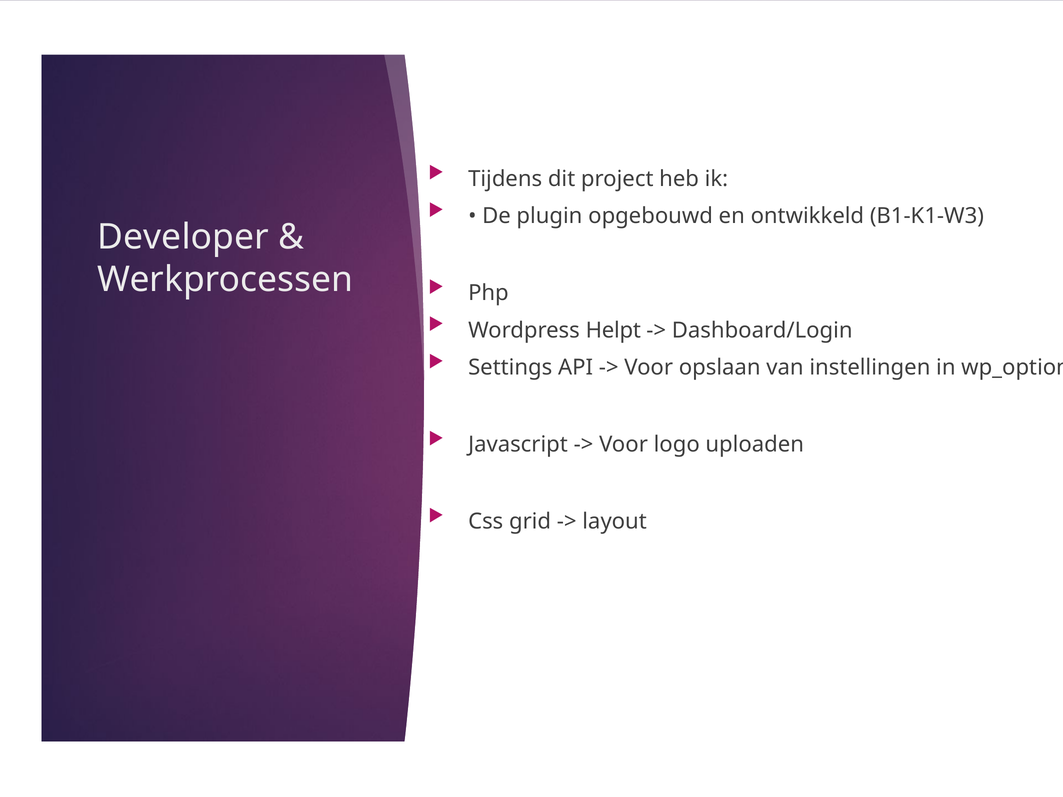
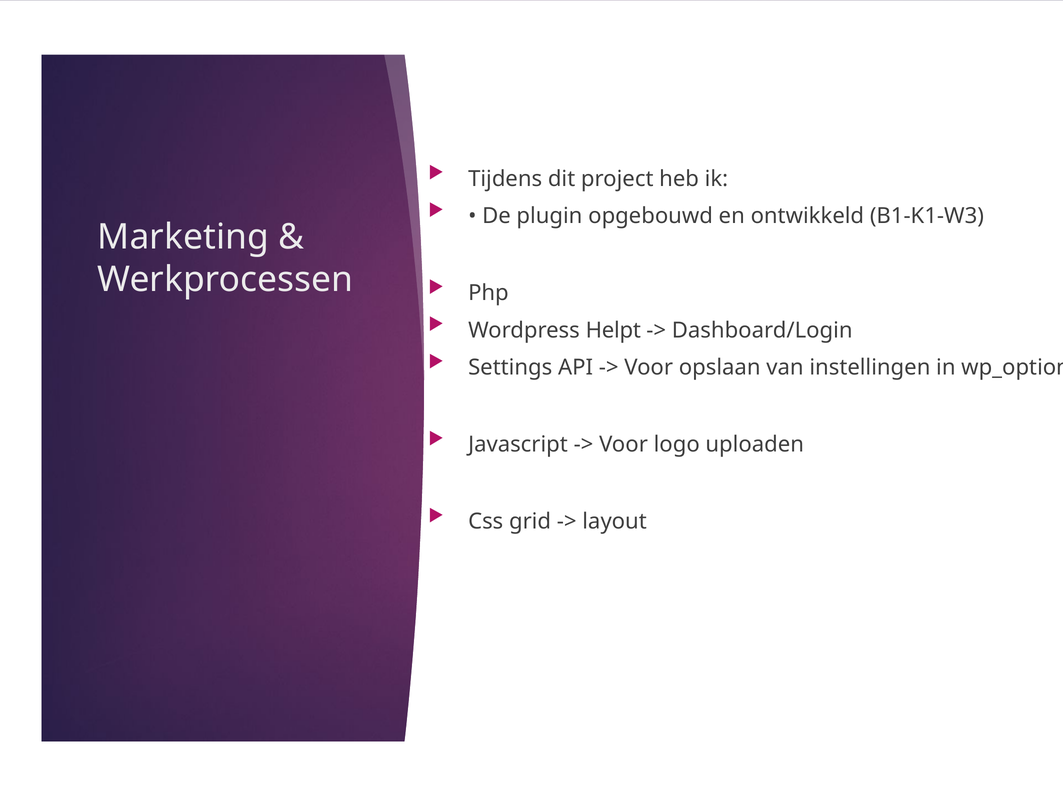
Developer: Developer -> Marketing (183, 237)
